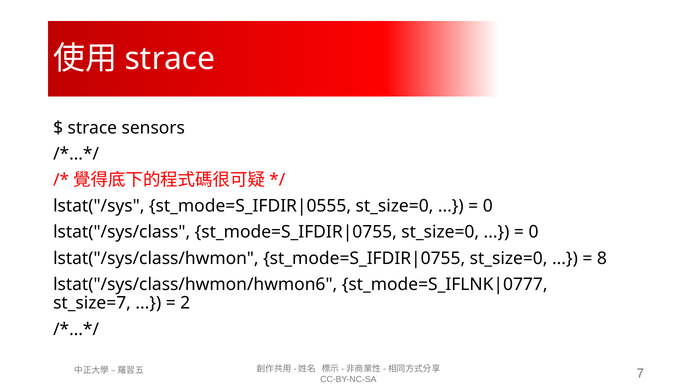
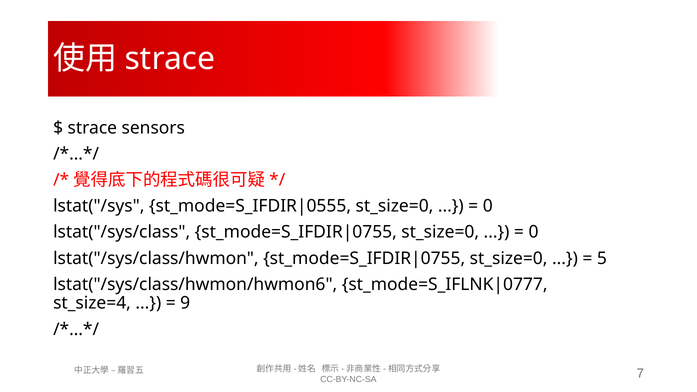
8: 8 -> 5 (602, 258)
st_size=7: st_size=7 -> st_size=4 (92, 303)
2: 2 -> 9 (185, 303)
